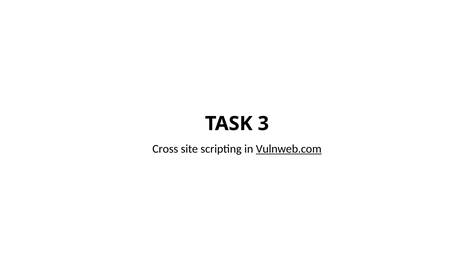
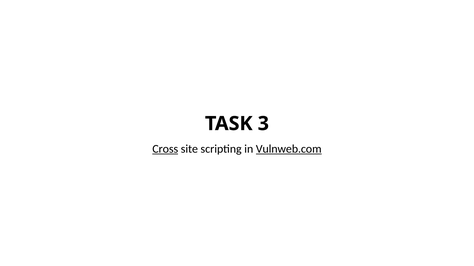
Cross underline: none -> present (165, 149)
